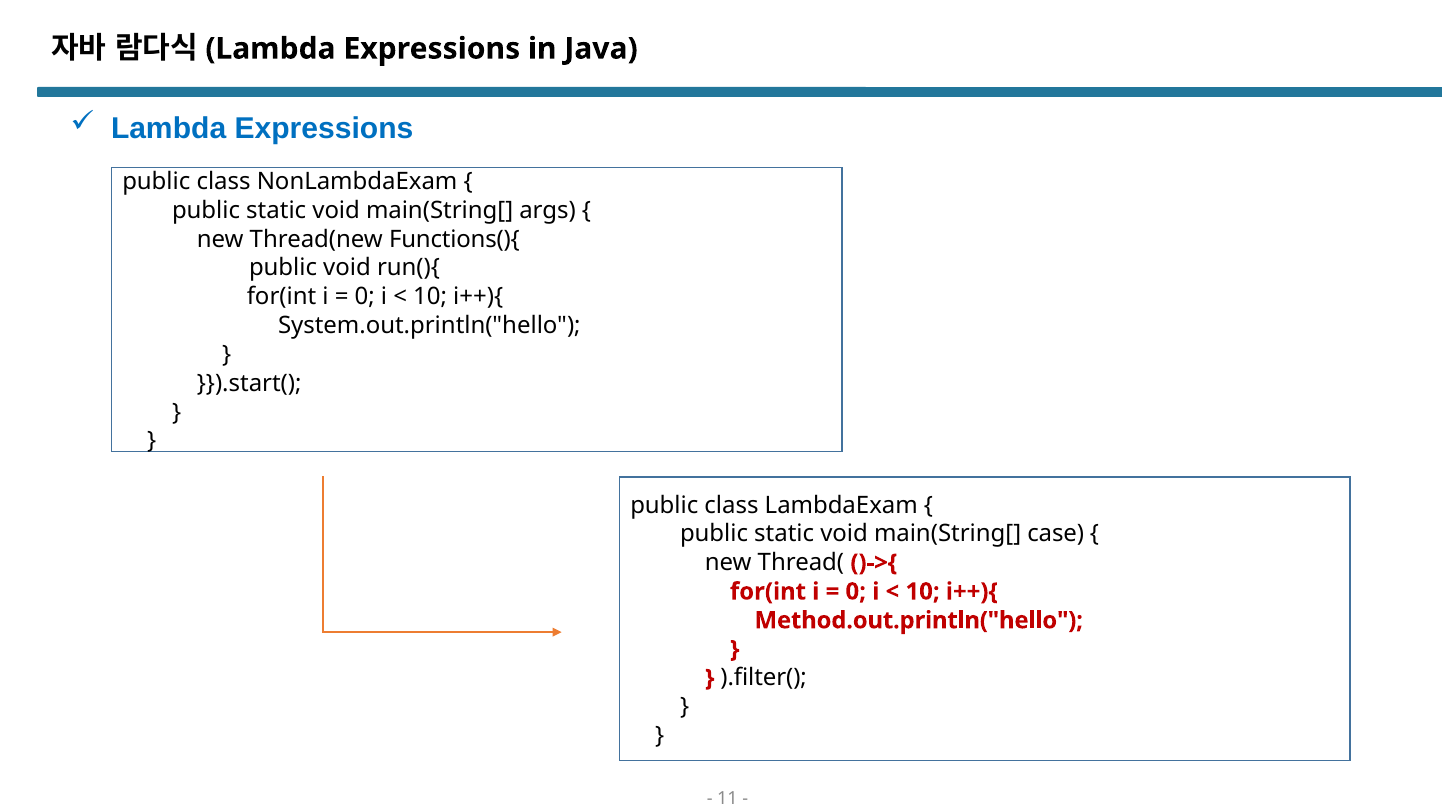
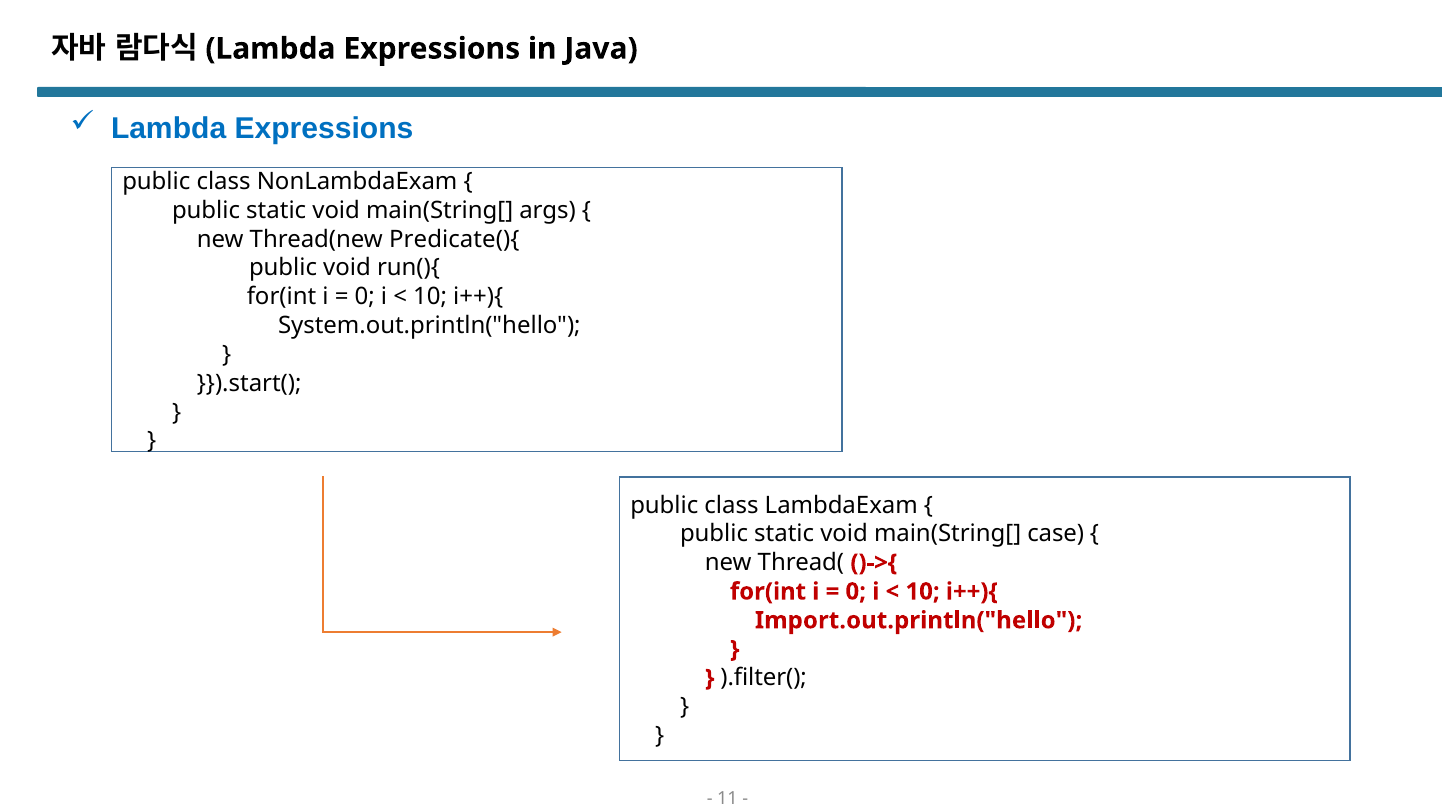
Functions(){: Functions(){ -> Predicate(){ (454, 239)
Method.out.println("hello: Method.out.println("hello -> Import.out.println("hello (919, 620)
